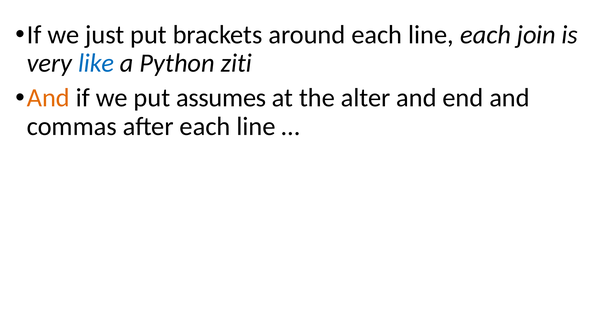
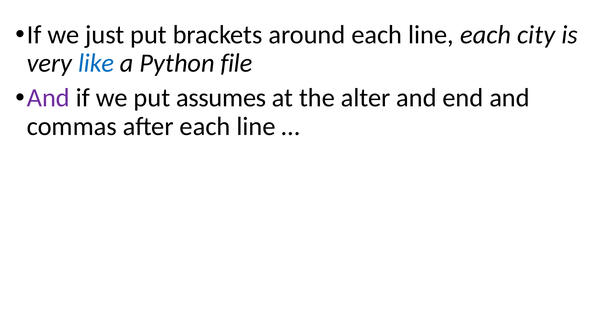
join: join -> city (536, 35)
ziti: ziti -> file (236, 63)
And colour: orange -> purple (48, 98)
